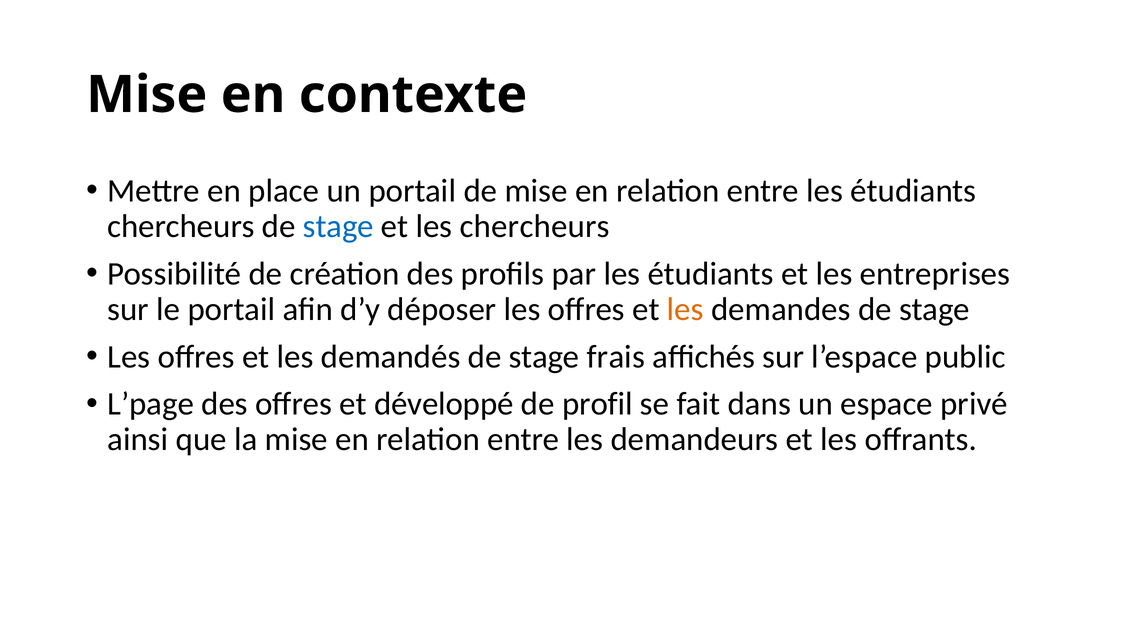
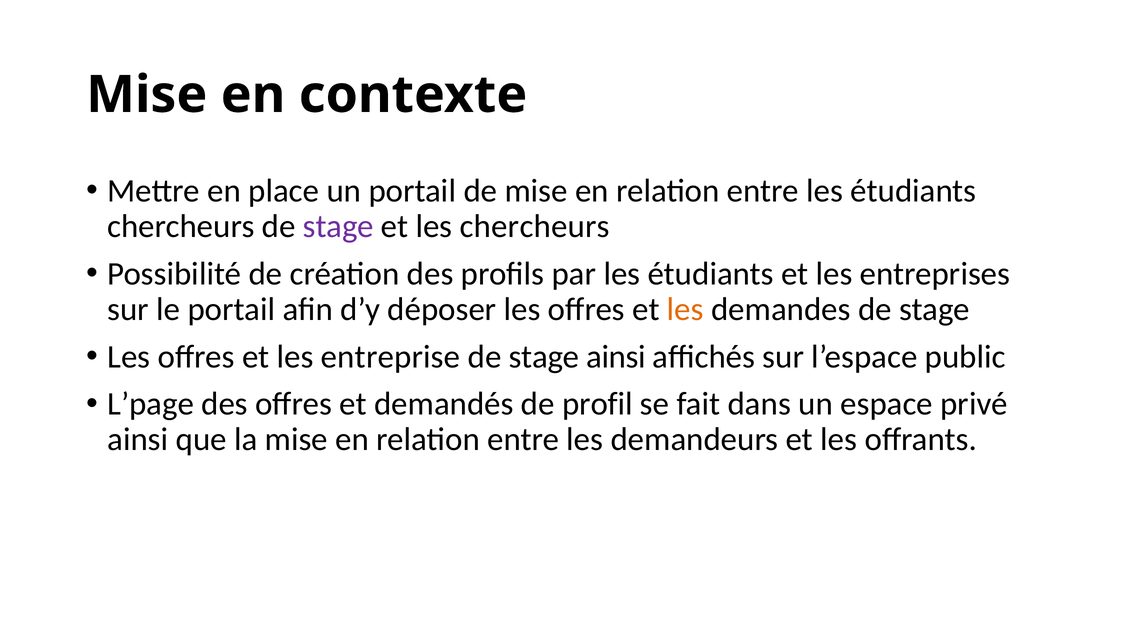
stage colour: blue -> purple (338, 227)
demandés: demandés -> entreprise (391, 357)
stage frais: frais -> ainsi (616, 357)
développé: développé -> demandés (444, 404)
